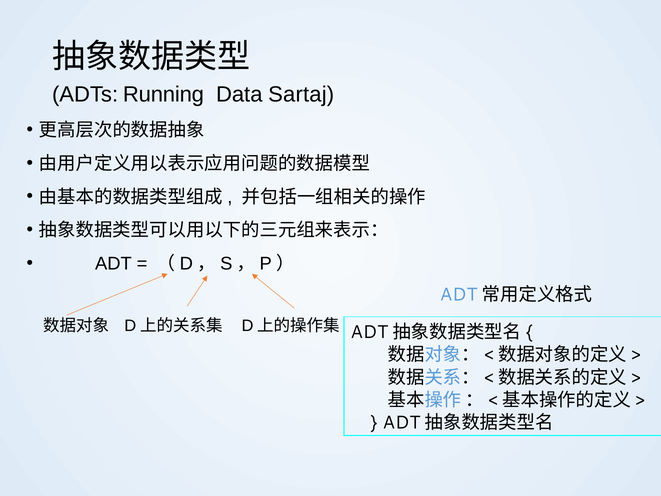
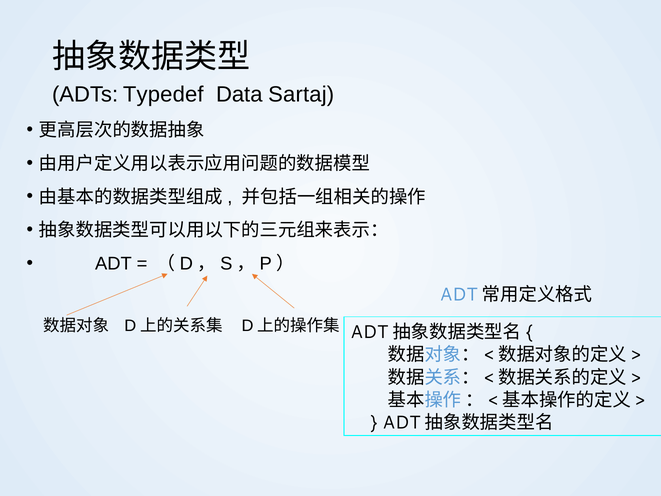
Running: Running -> Typedef (163, 95)
